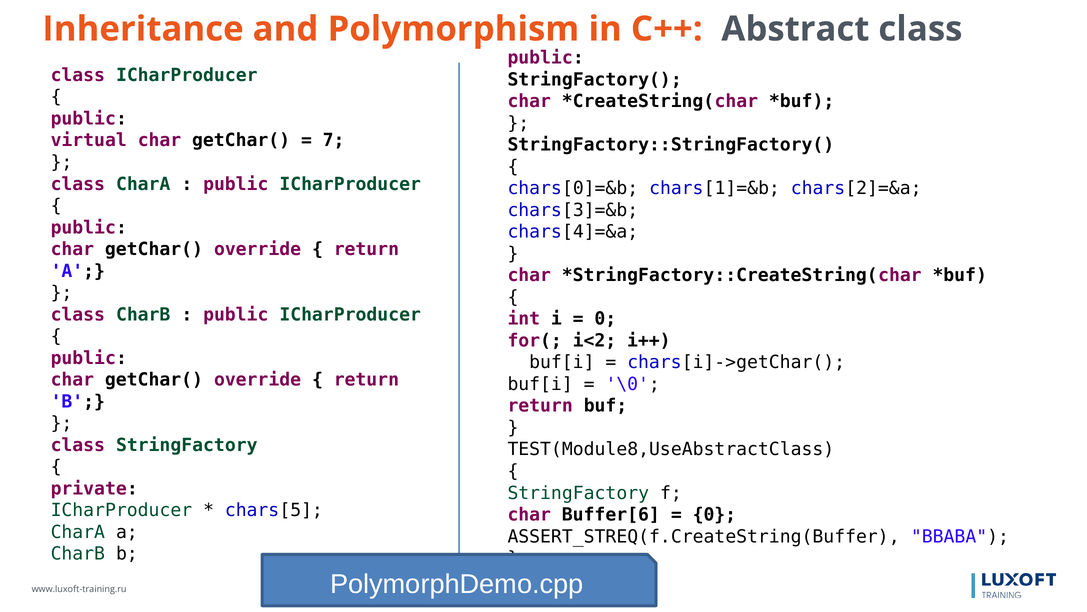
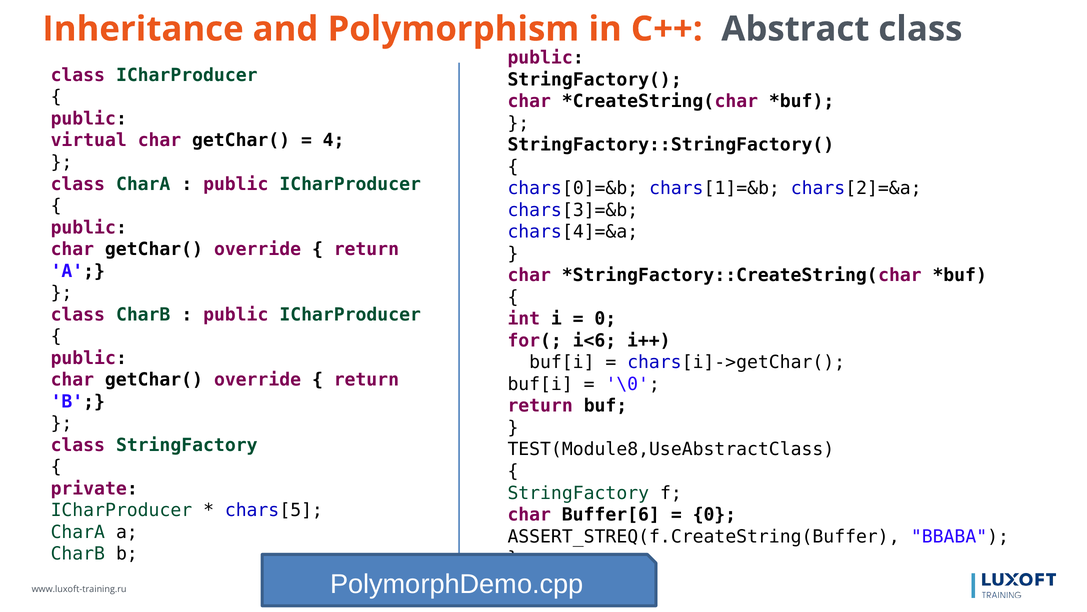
7: 7 -> 4 (334, 140)
i<2: i<2 -> i<6 (594, 340)
